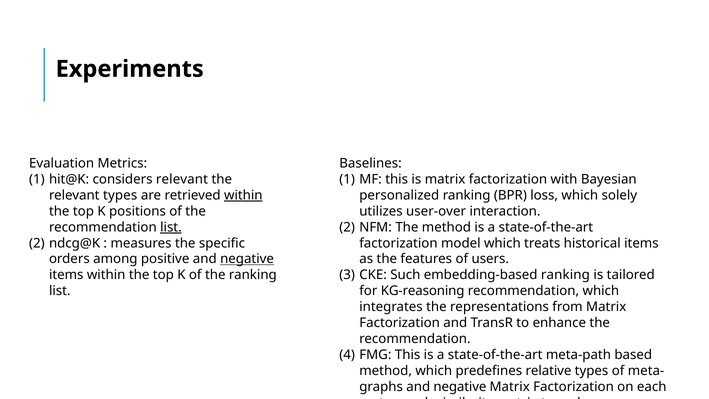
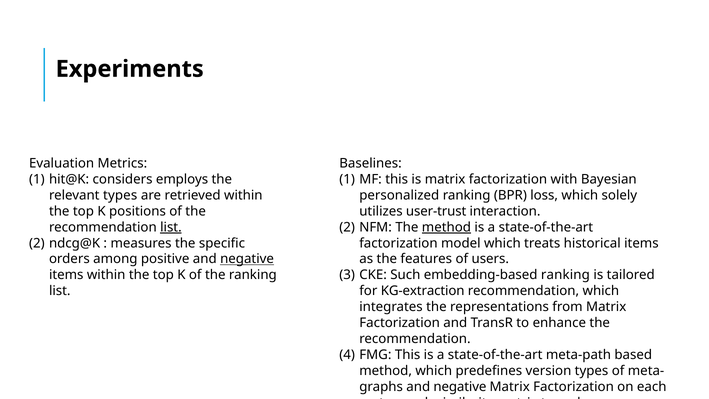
considers relevant: relevant -> employs (182, 179)
within underline: present -> none (243, 195)
user-over: user-over -> user-trust (436, 211)
method underline: none -> present (446, 227)
KG-reasoning: KG-reasoning -> KG-extraction (423, 291)
relative: relative -> version (548, 371)
